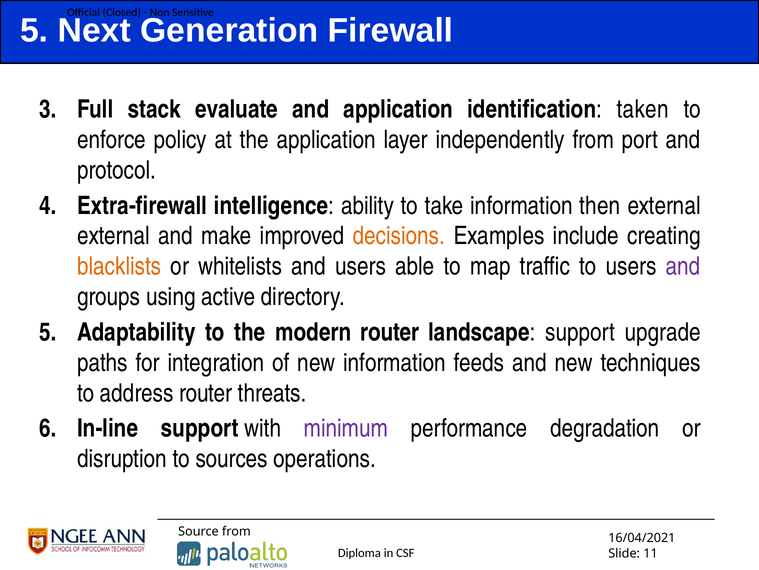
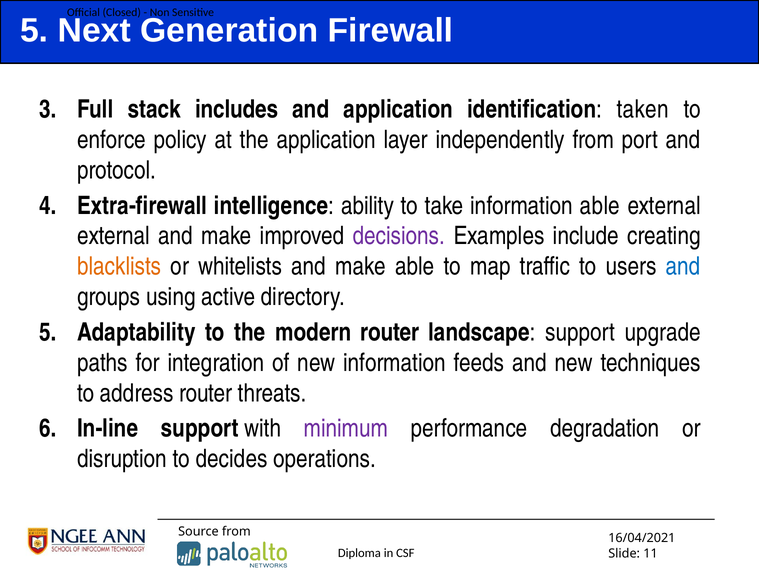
evaluate: evaluate -> includes (237, 109)
information then: then -> able (600, 205)
decisions colour: orange -> purple (399, 236)
whitelists and users: users -> make (361, 266)
and colour: purple -> blue (683, 266)
sources: sources -> decides (232, 458)
